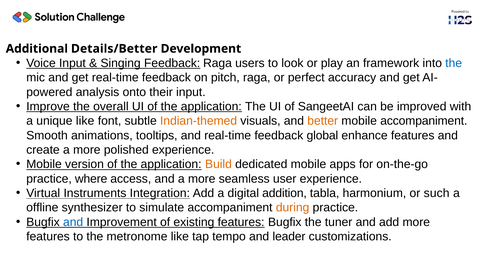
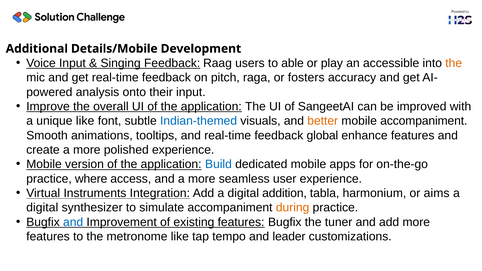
Details/Better: Details/Better -> Details/Mobile (114, 49)
Feedback Raga: Raga -> Raag (217, 63)
look: look -> able (293, 63)
framework: framework -> accessible (391, 63)
the colour: blue -> orange (454, 63)
perfect: perfect -> fosters (306, 78)
Indian-themed colour: orange -> blue (199, 121)
Build colour: orange -> blue (218, 164)
such: such -> aims (437, 193)
offline: offline -> digital (42, 208)
